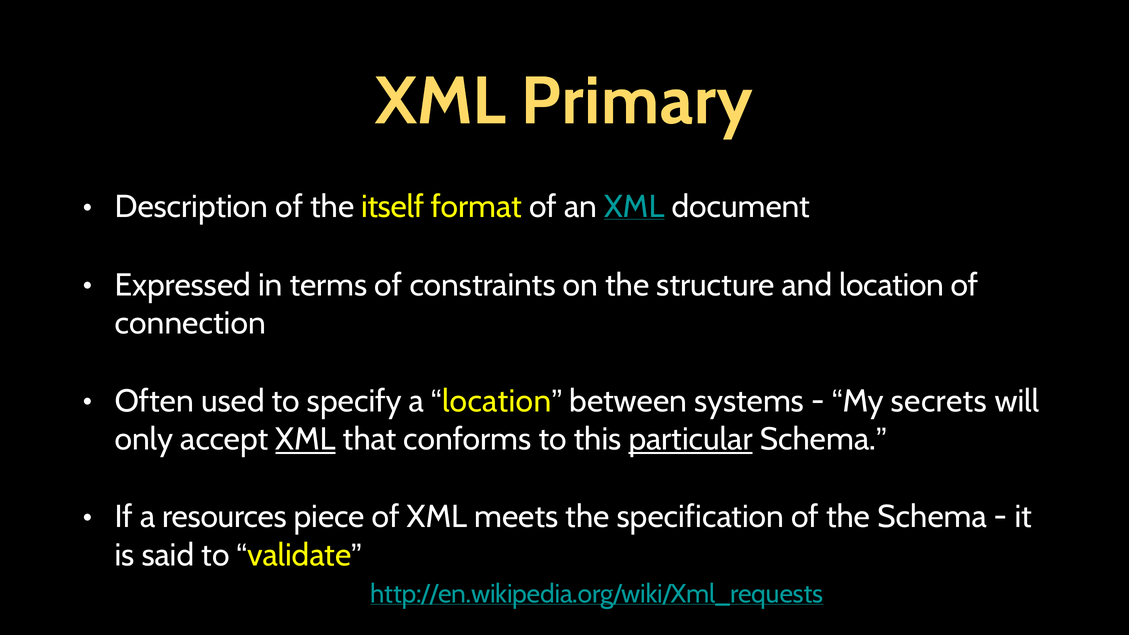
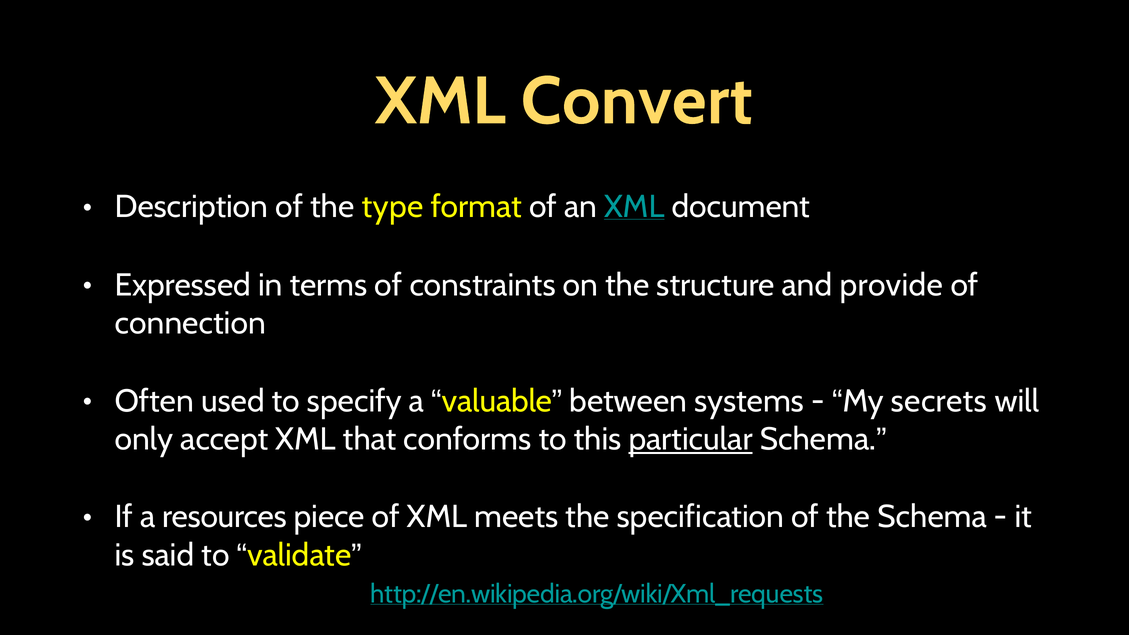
Primary: Primary -> Convert (637, 101)
itself: itself -> type (392, 207)
and location: location -> provide (891, 285)
location: location -> valuable (497, 401)
XML underline: present -> none (306, 439)
